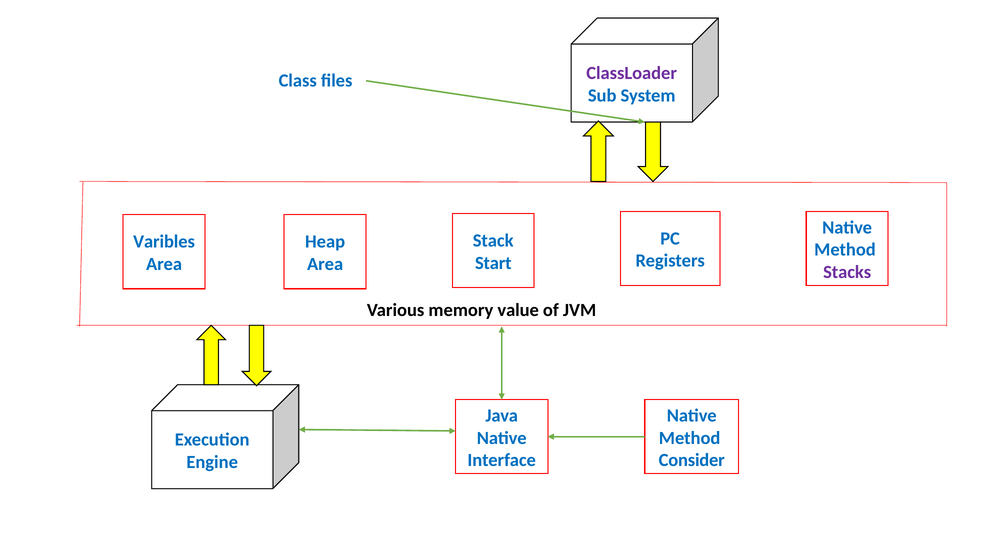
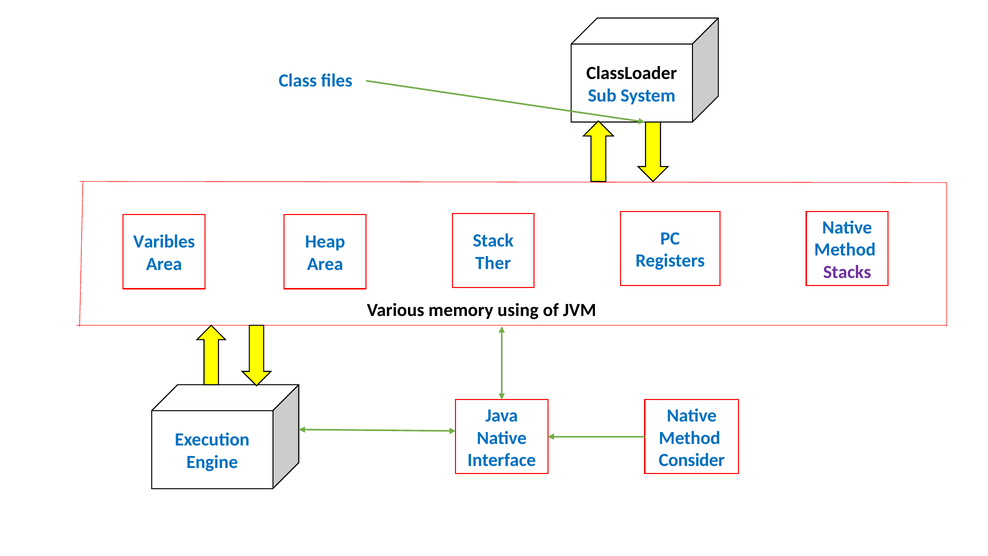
ClassLoader colour: purple -> black (632, 73)
Start: Start -> Ther (493, 263)
value: value -> using (518, 310)
